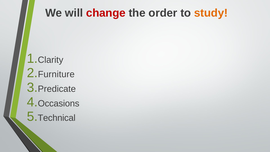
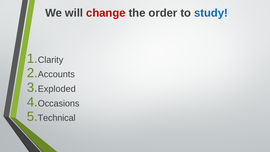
study colour: orange -> blue (211, 13)
Furniture: Furniture -> Accounts (56, 74)
Predicate: Predicate -> Exploded (57, 89)
